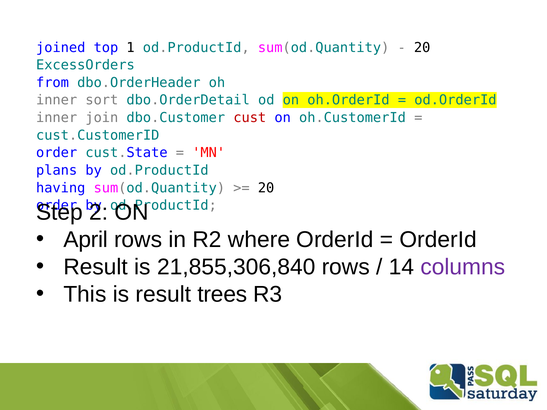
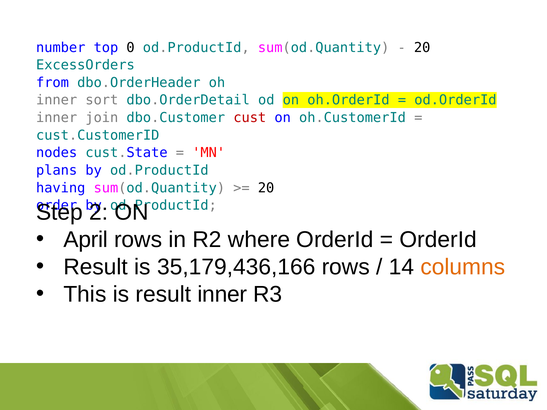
joined: joined -> number (61, 48)
1: 1 -> 0 (131, 48)
order: order -> nodes (57, 153)
21,855,306,840: 21,855,306,840 -> 35,179,436,166 (236, 267)
columns colour: purple -> orange (463, 267)
result trees: trees -> inner (222, 294)
